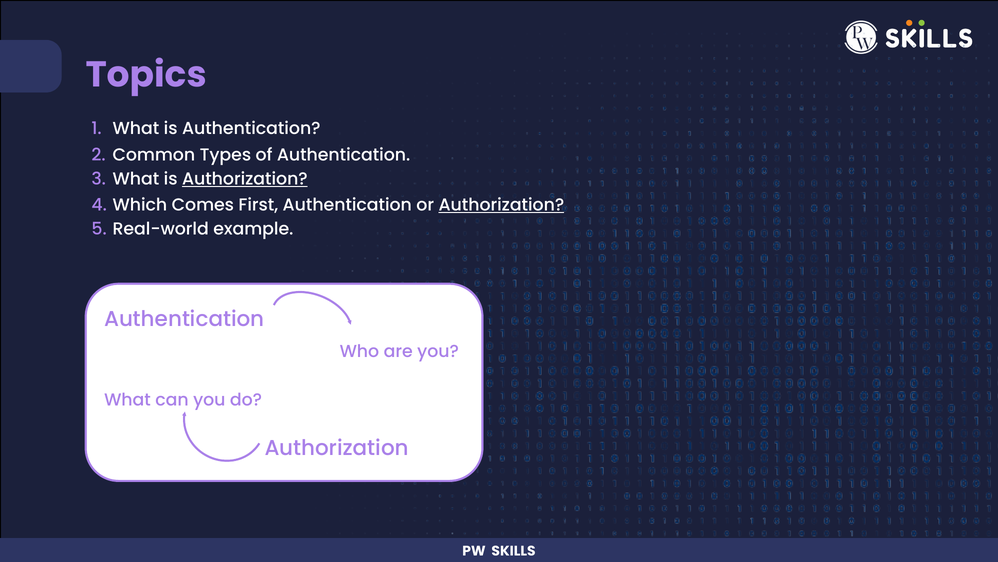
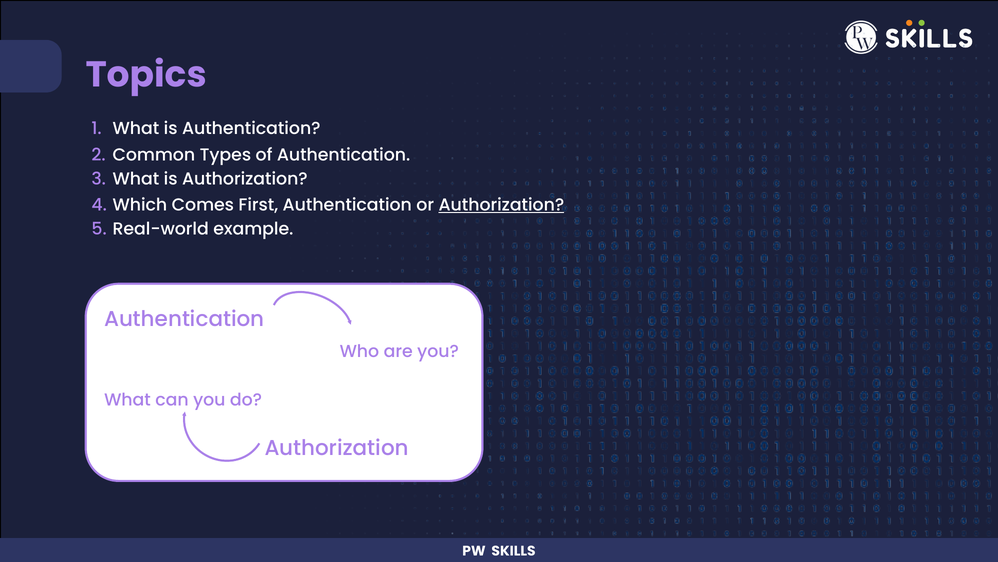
Authorization underline: present -> none (245, 179)
